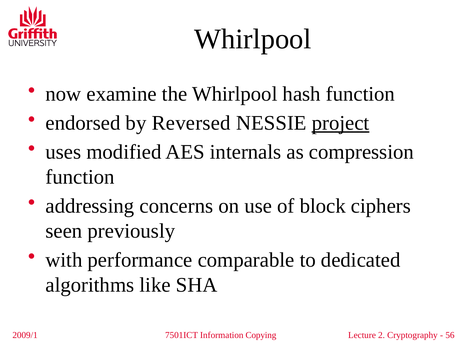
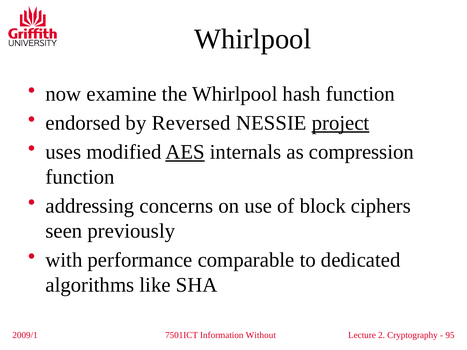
AES underline: none -> present (185, 152)
Copying: Copying -> Without (261, 335)
56: 56 -> 95 (450, 335)
